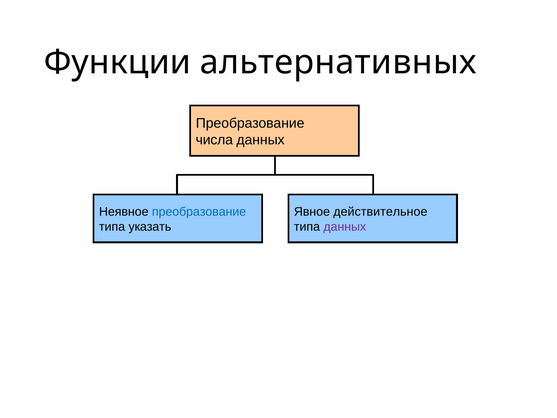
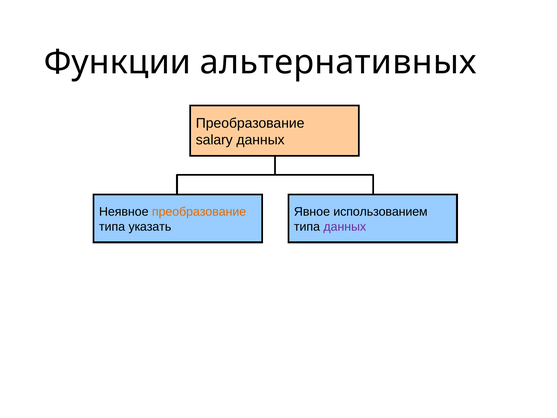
числа: числа -> salary (214, 140)
преобразование colour: blue -> orange (199, 212)
действительное: действительное -> использованием (380, 212)
